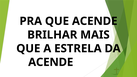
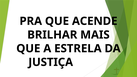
ACENDE: ACENDE -> JUSTIÇA (51, 62)
